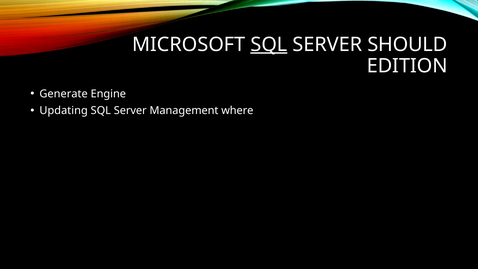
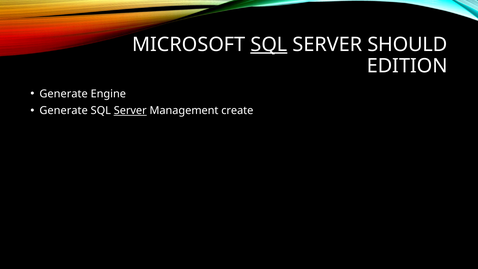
Updating: Updating -> Generate (64, 110)
Server underline: none -> present (130, 110)
where: where -> create (237, 110)
